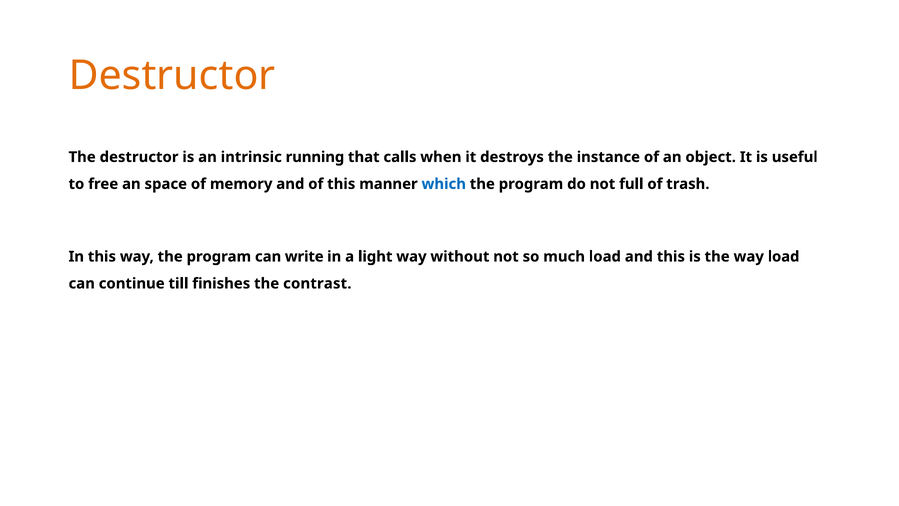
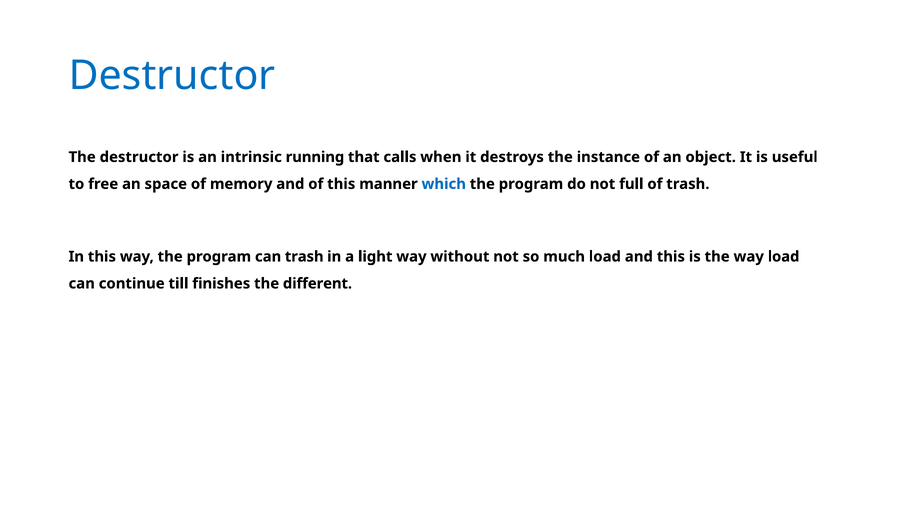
Destructor colour: orange -> blue (172, 75)
can write: write -> trash (304, 256)
contrast: contrast -> different (317, 283)
